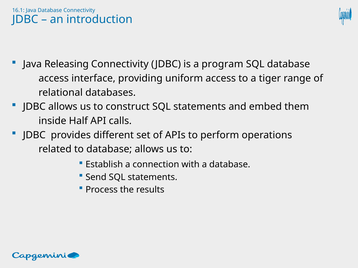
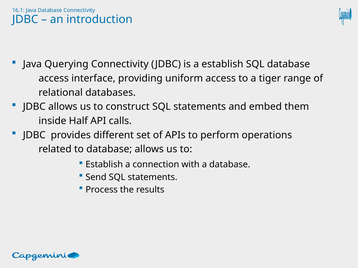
Releasing: Releasing -> Querying (66, 64)
a program: program -> establish (222, 64)
